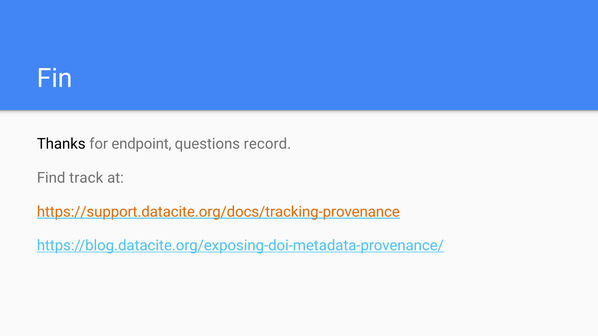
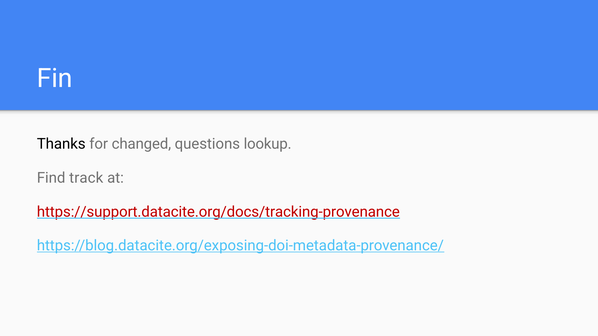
endpoint: endpoint -> changed (141, 144)
record: record -> lookup (268, 144)
https://support.datacite.org/docs/tracking-provenance colour: orange -> red (218, 212)
